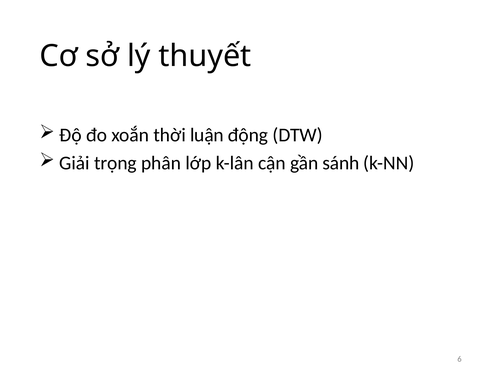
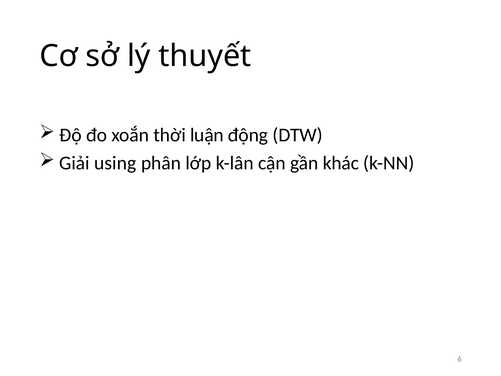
trọng: trọng -> using (115, 163)
sánh: sánh -> khác (341, 163)
